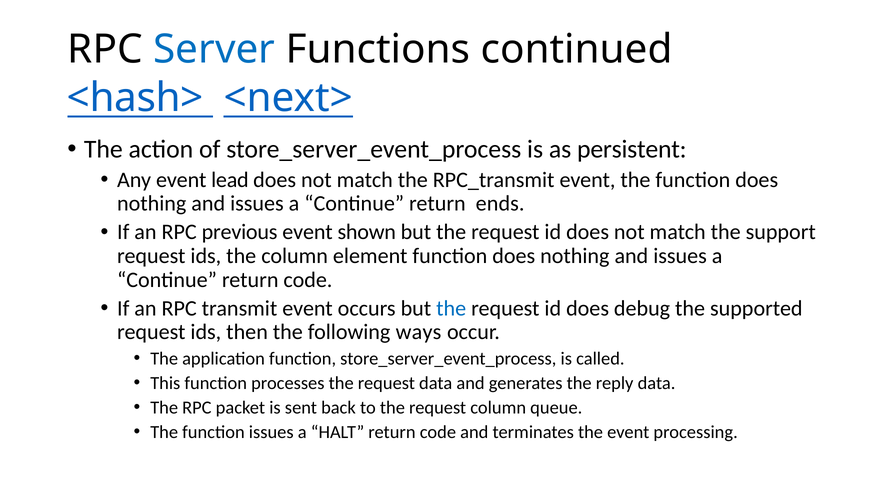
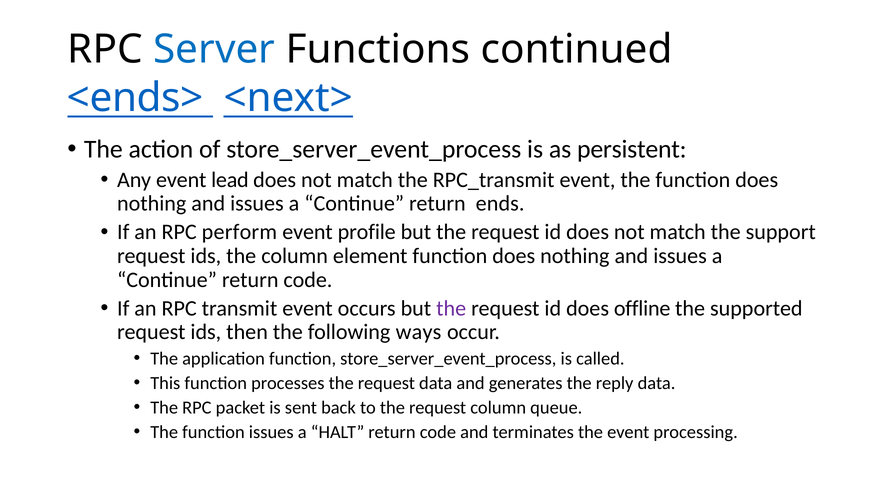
<hash>: <hash> -> <ends> (135, 98)
previous: previous -> perform (239, 232)
shown: shown -> profile (367, 232)
the colour: blue -> purple (451, 308)
debug: debug -> offline (642, 308)
